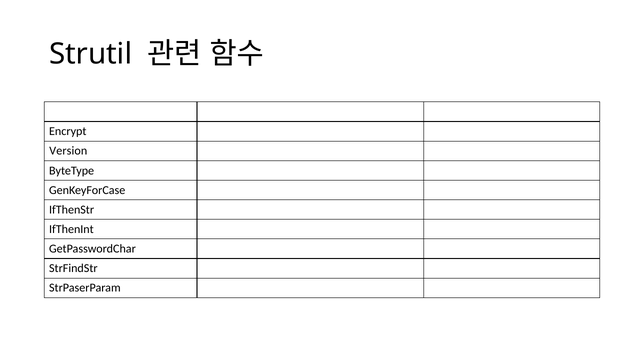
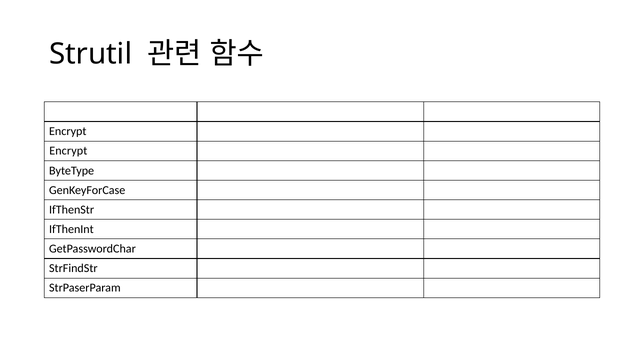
Version: Version -> Encrypt (68, 151)
